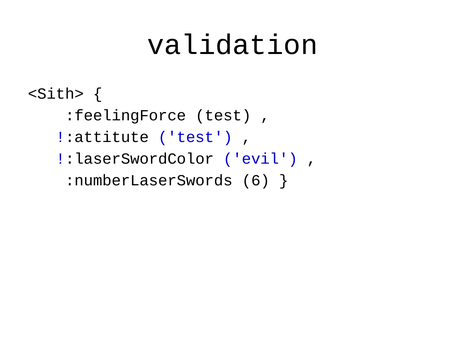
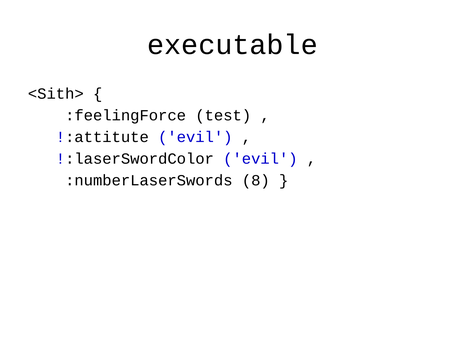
validation: validation -> executable (232, 45)
!:attitute test: test -> evil (195, 137)
6: 6 -> 8 (256, 181)
